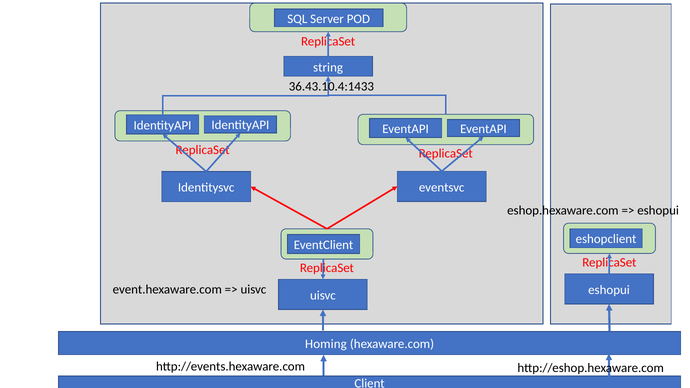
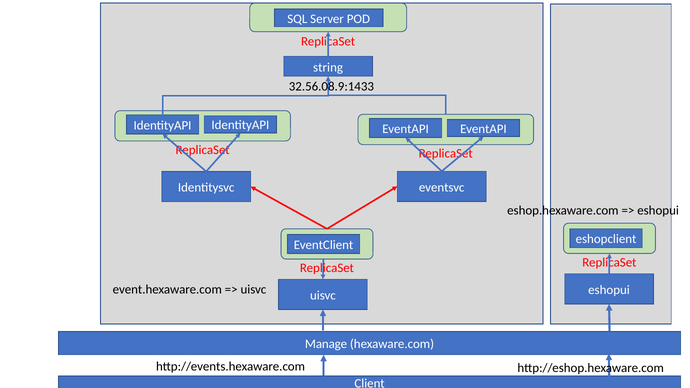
36.43.10.4:1433: 36.43.10.4:1433 -> 32.56.08.9:1433 (331, 87)
Homing: Homing -> Manage (326, 344)
